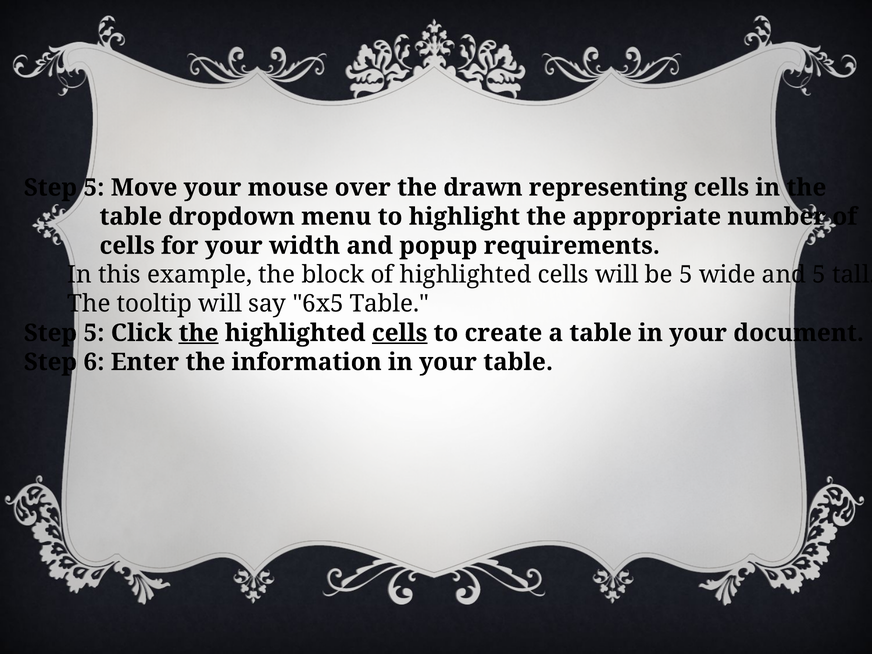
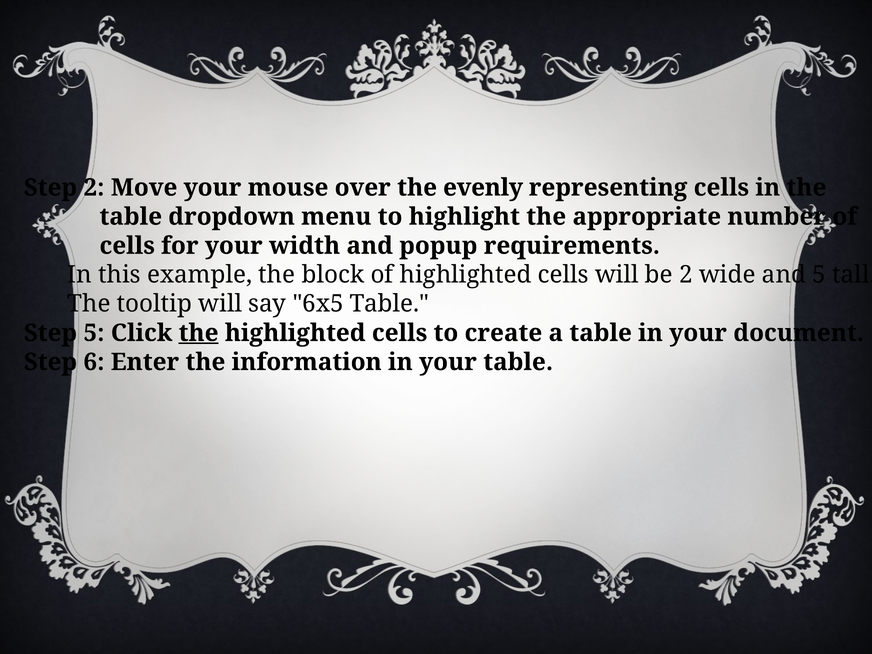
5: 5 -> 2 (94, 188)
drawn: drawn -> evenly (483, 188)
be 5: 5 -> 2 (686, 275)
cells underline: present -> none (400, 333)
